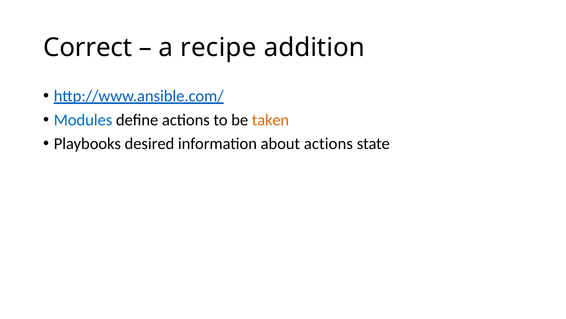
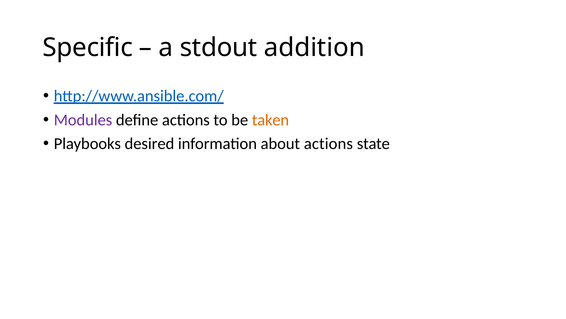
Correct: Correct -> Specific (88, 48)
recipe: recipe -> stdout (219, 48)
Modules colour: blue -> purple (83, 120)
